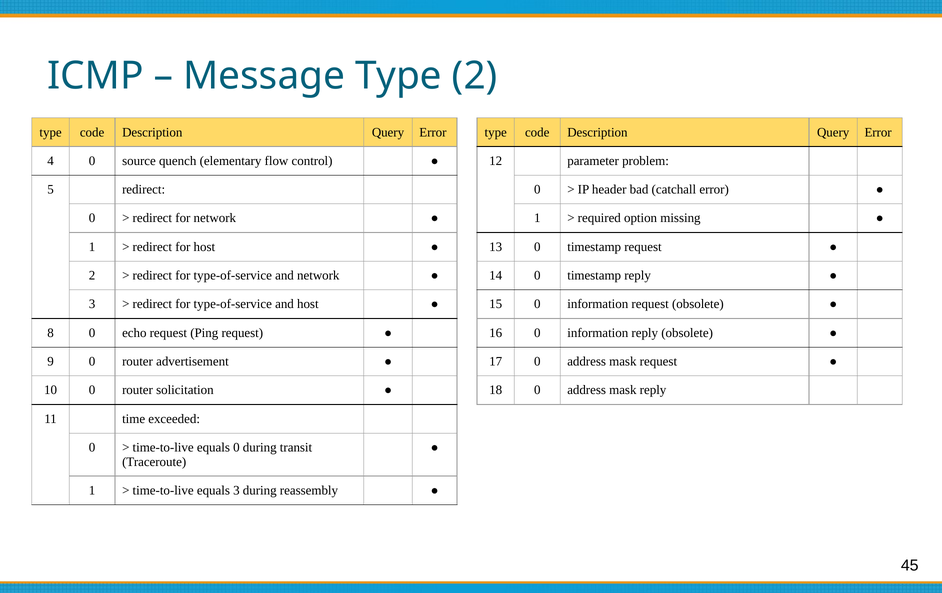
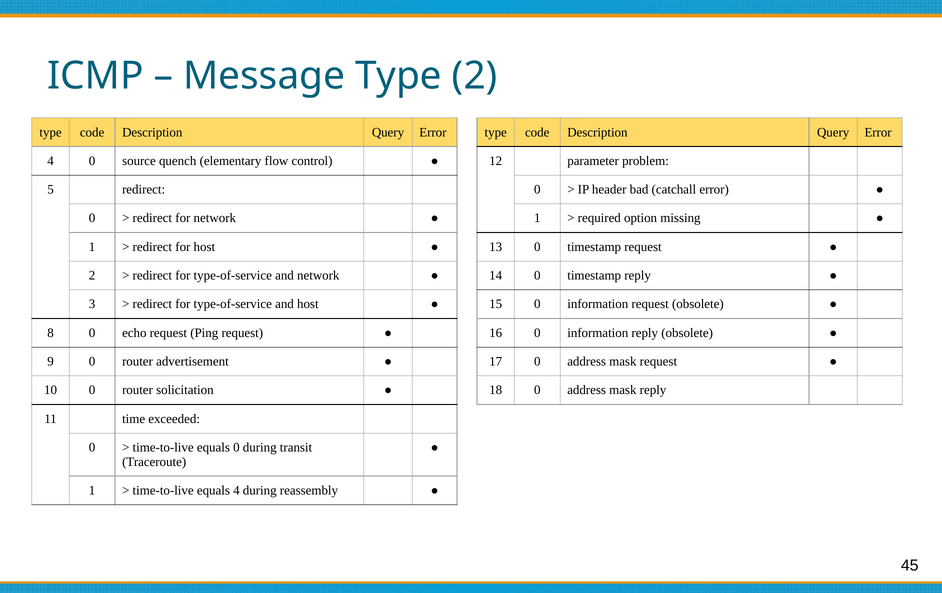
equals 3: 3 -> 4 (236, 491)
